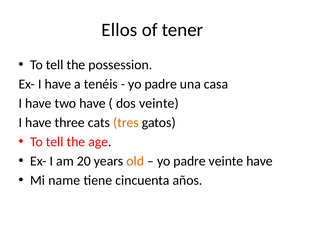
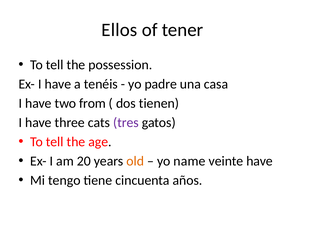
two have: have -> from (93, 103)
dos veinte: veinte -> tienen (159, 103)
tres colour: orange -> purple (126, 123)
padre: padre -> name (189, 161)
name: name -> tengo (64, 180)
